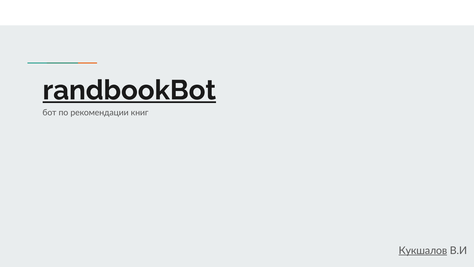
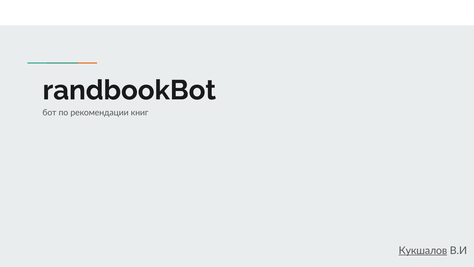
randbookBot underline: present -> none (129, 90)
